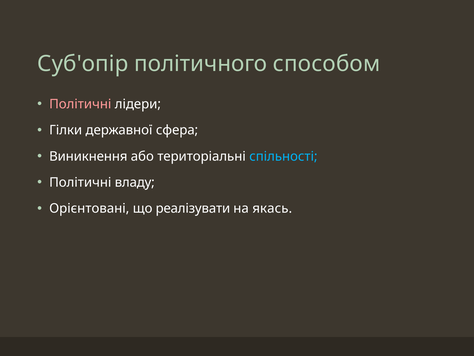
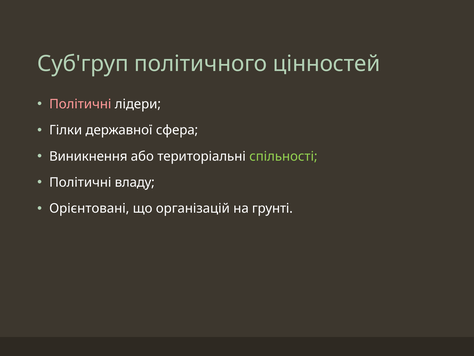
Суб'опір: Суб'опір -> Суб'груп (83, 64)
способом: способом -> цінностей (327, 64)
спільності colour: light blue -> light green (283, 156)
реалізувати: реалізувати -> організацій (193, 208)
якась: якась -> грунті (272, 208)
